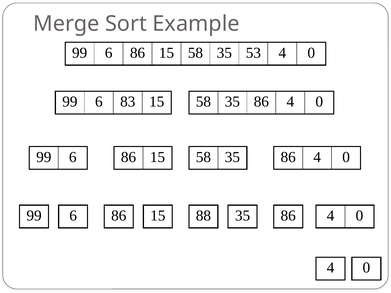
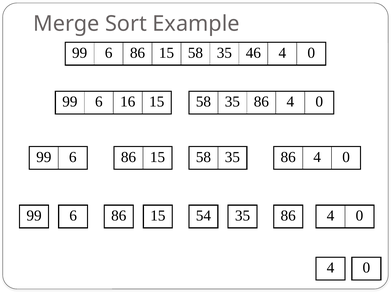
53: 53 -> 46 (253, 53)
83: 83 -> 16 (128, 102)
88: 88 -> 54 (203, 216)
